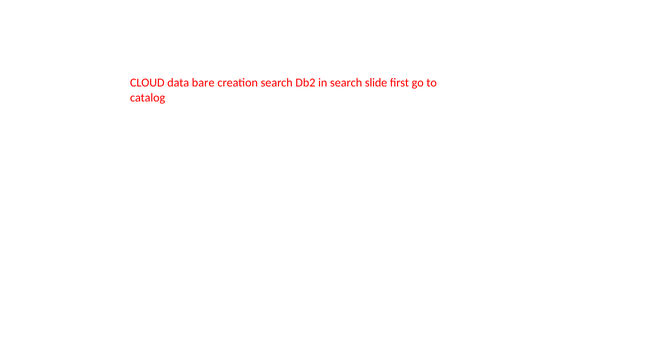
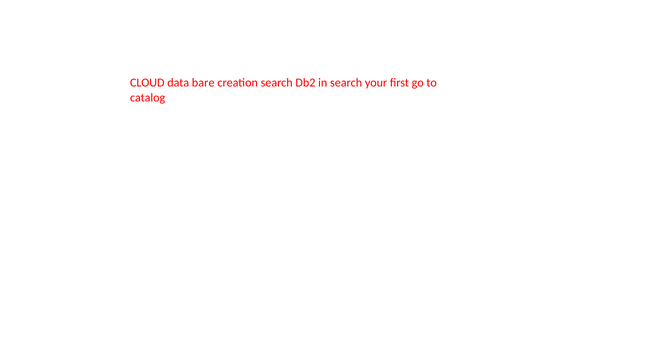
slide: slide -> your (376, 83)
